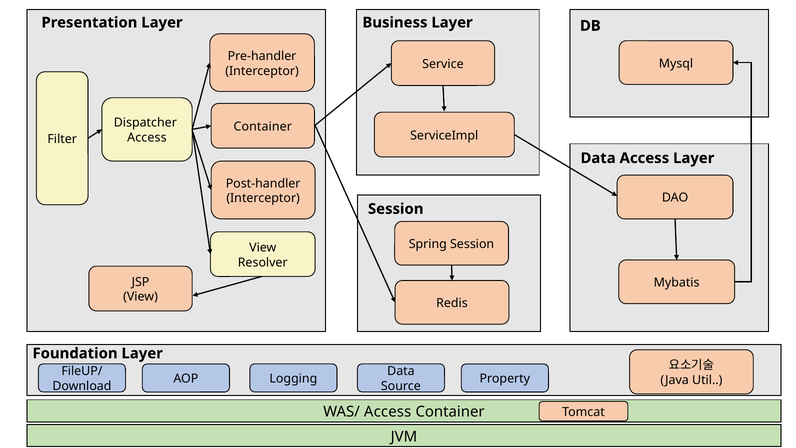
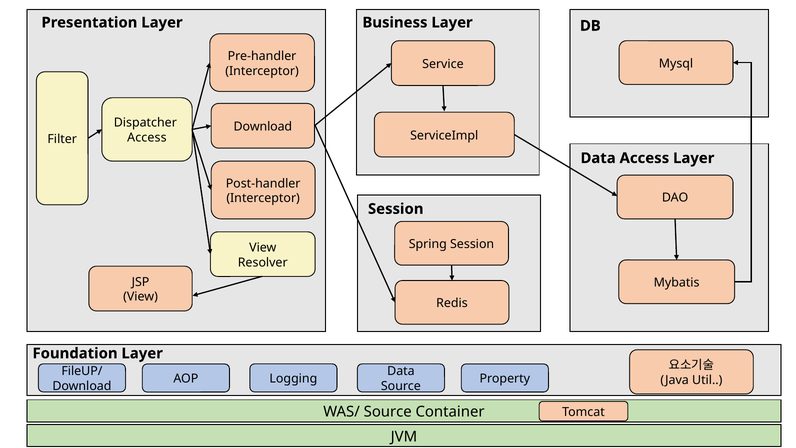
Container: Container -> Download (263, 127)
WAS/ Access: Access -> Source (388, 412)
